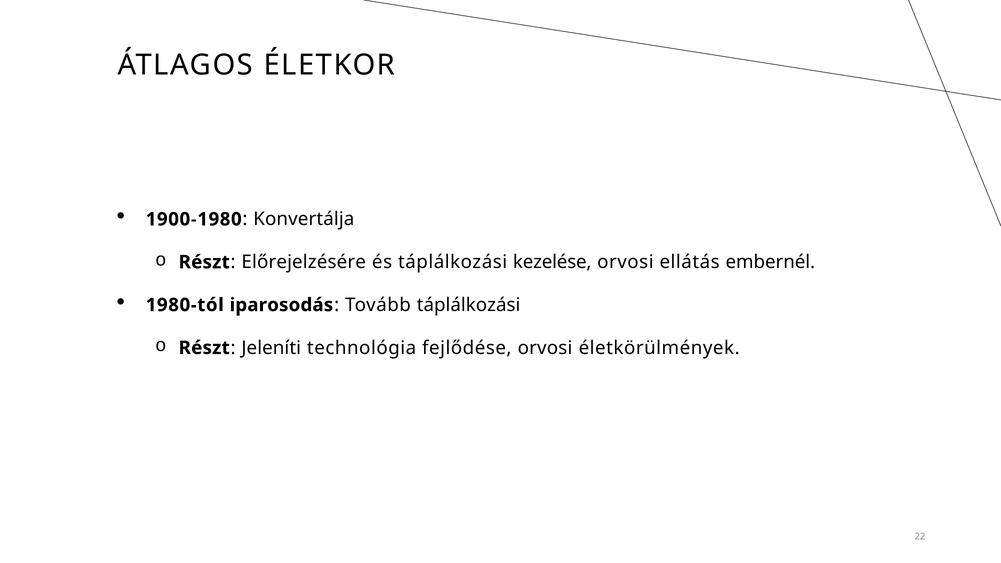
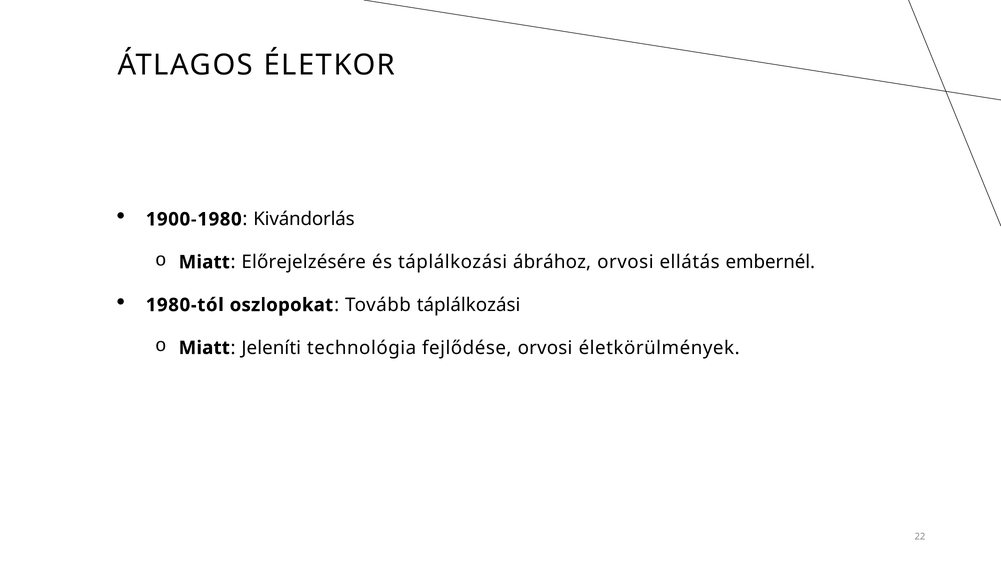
Konvertálja: Konvertálja -> Kivándorlás (304, 219)
Részt: Részt -> Miatt (204, 262)
kezelése: kezelése -> ábrához (552, 262)
iparosodás: iparosodás -> oszlopokat (281, 305)
Részt: Részt -> Miatt (204, 348)
